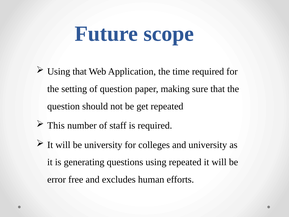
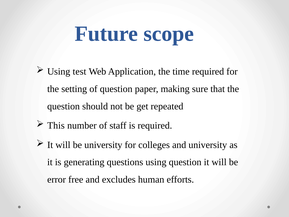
Using that: that -> test (79, 71)
using repeated: repeated -> question (185, 162)
